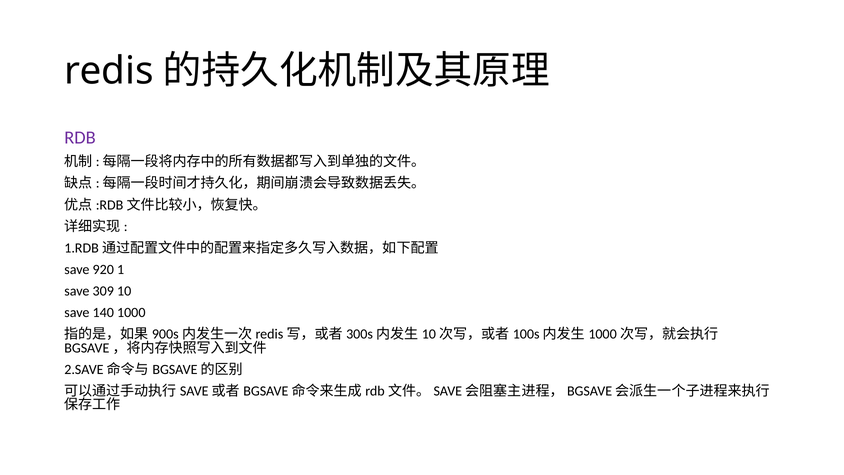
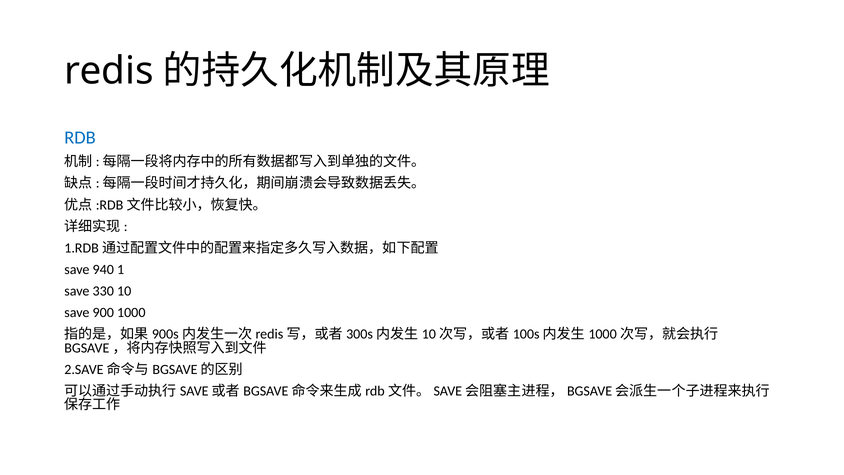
RDB colour: purple -> blue (80, 138)
920: 920 -> 940 (103, 269)
309: 309 -> 330 (103, 291)
140: 140 -> 900 (103, 313)
